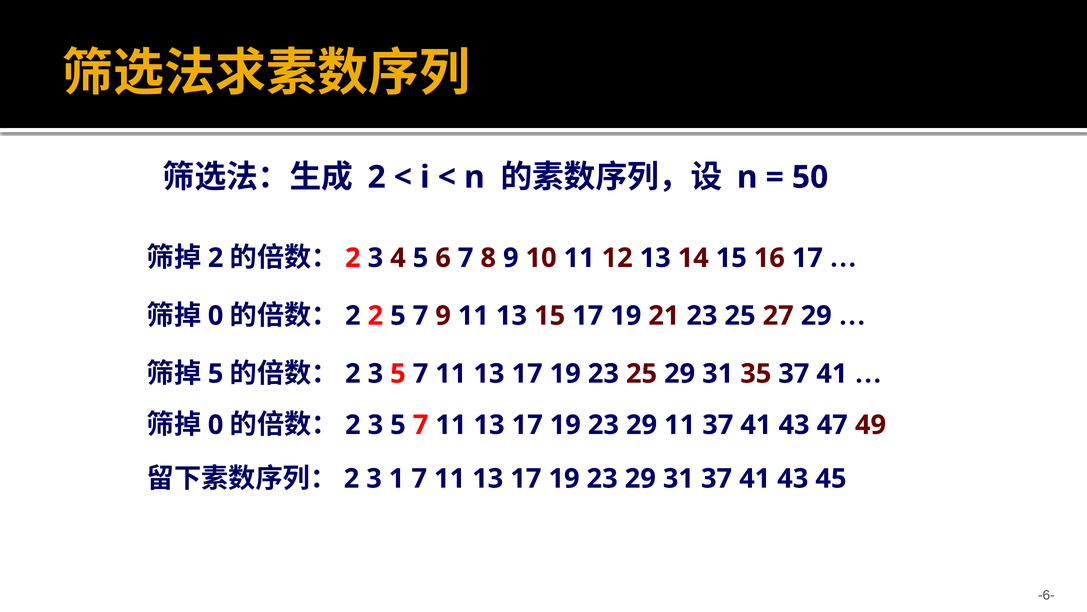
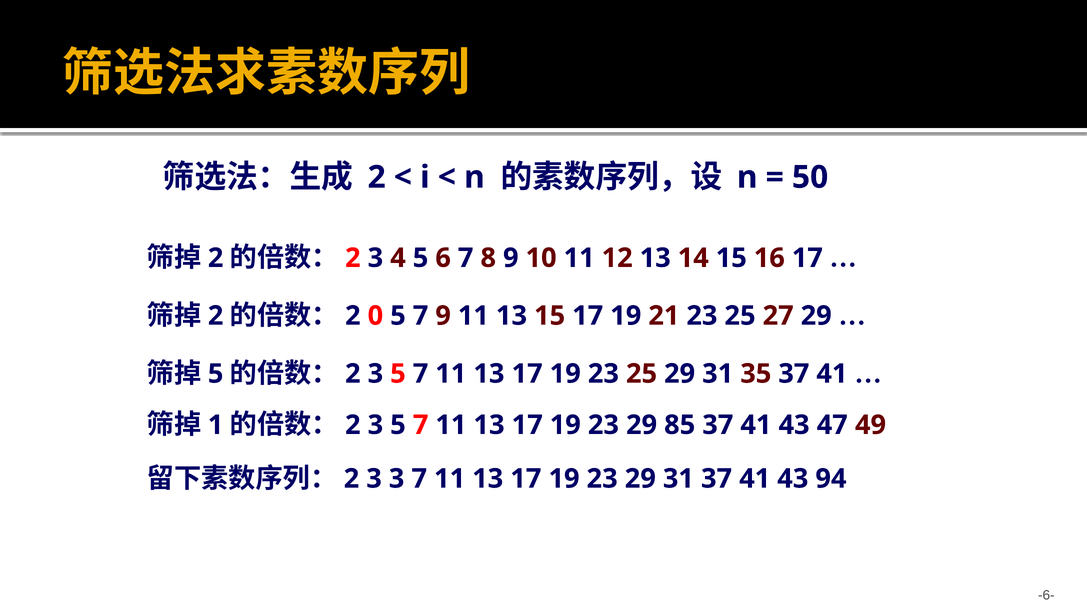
0: 0 -> 2 (216, 315)
2 2: 2 -> 0 (375, 315)
0: 0 -> 1 (216, 425)
29 11: 11 -> 85 (680, 425)
3 1: 1 -> 3 (397, 478)
45: 45 -> 94 (831, 478)
